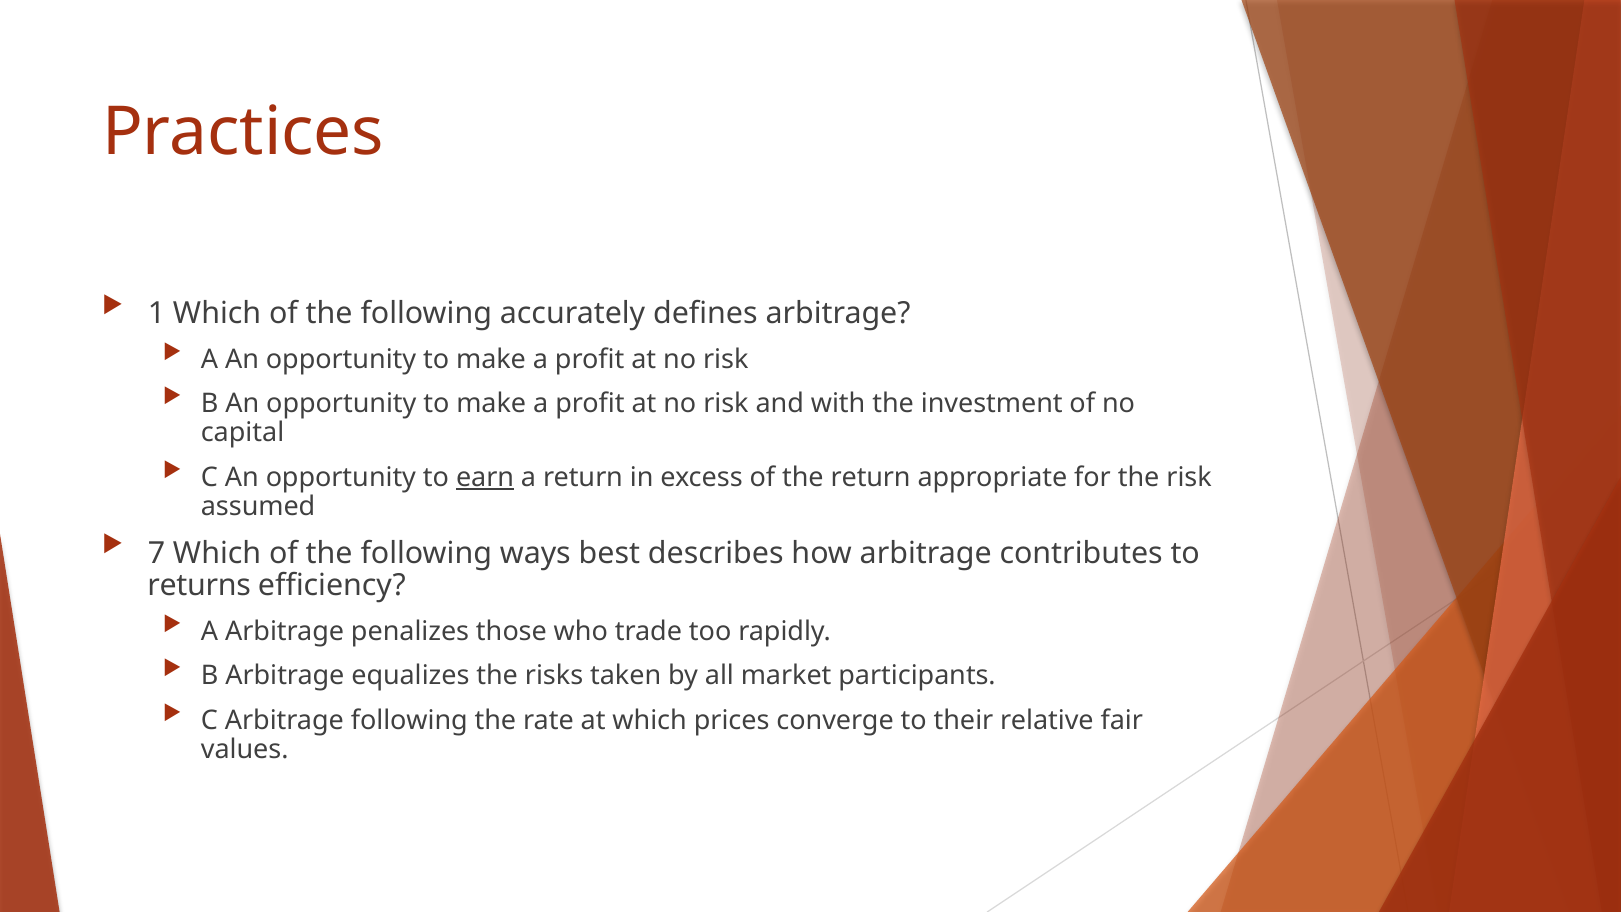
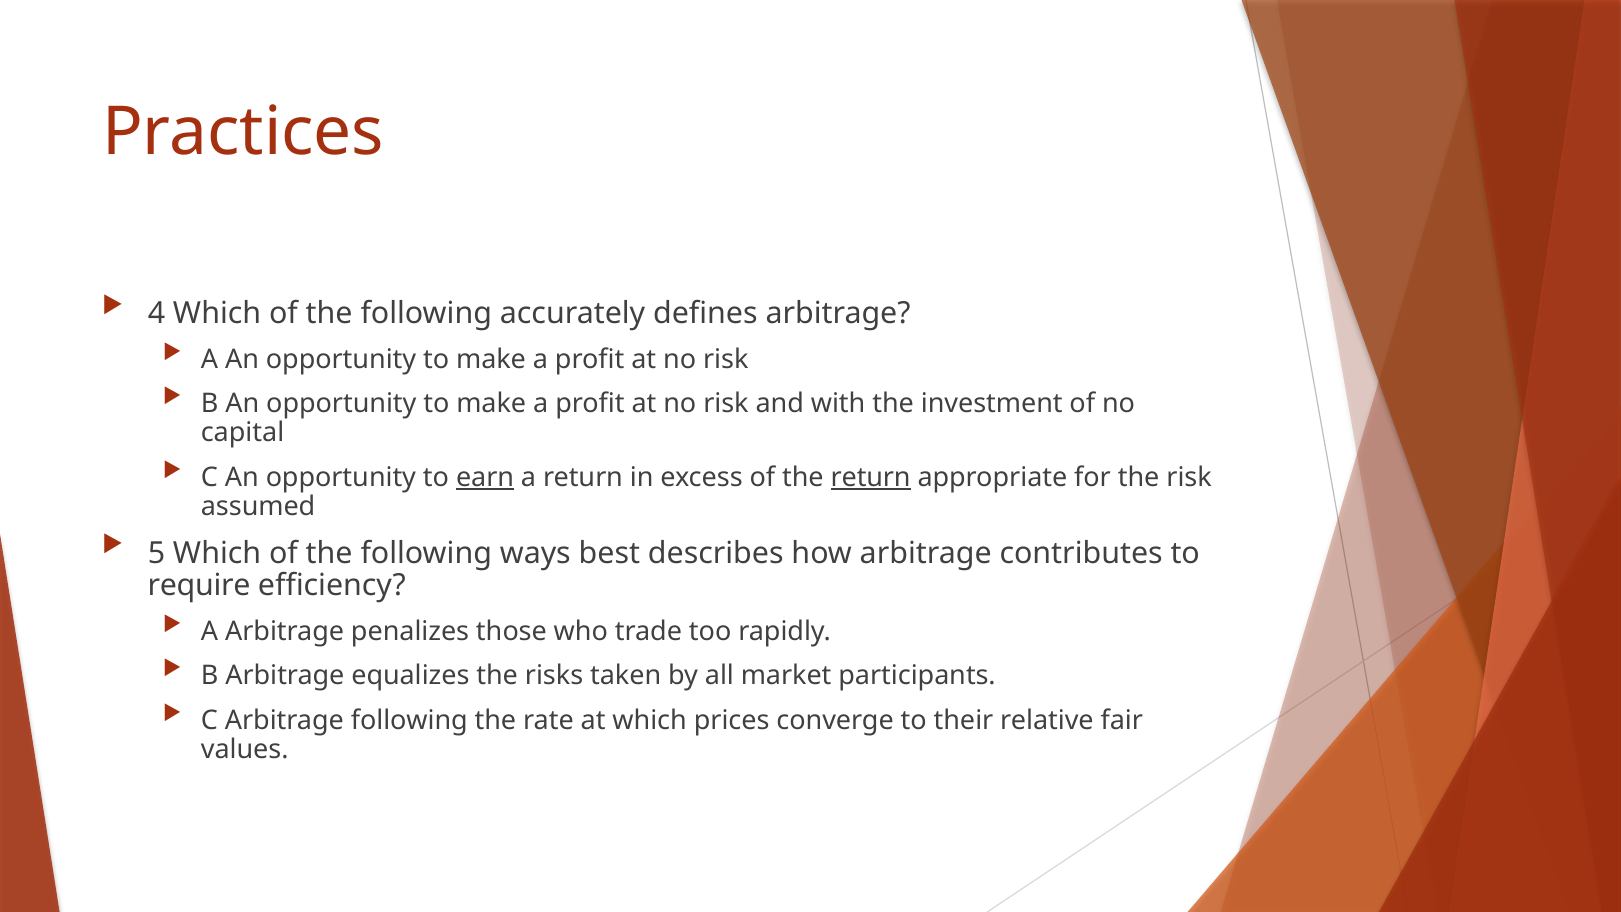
1: 1 -> 4 (156, 314)
return underline: none -> present (871, 477)
7: 7 -> 5 (156, 553)
returns: returns -> require (199, 586)
